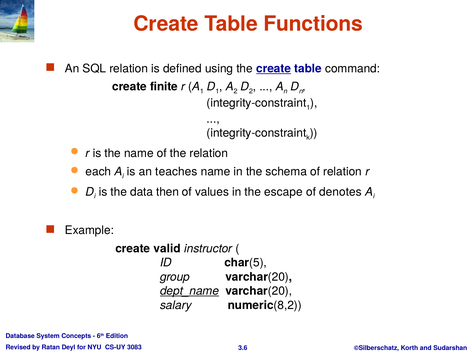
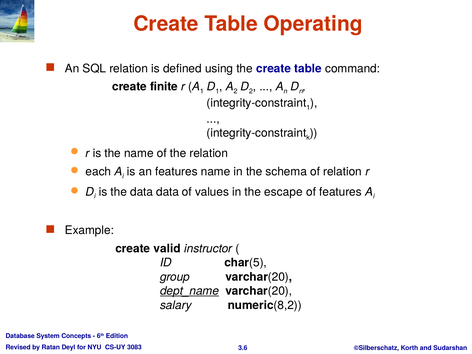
Functions: Functions -> Operating (313, 24)
create underline: present -> none (274, 68)
an teaches: teaches -> features (176, 172)
data then: then -> data (168, 192)
of denotes: denotes -> features (341, 192)
